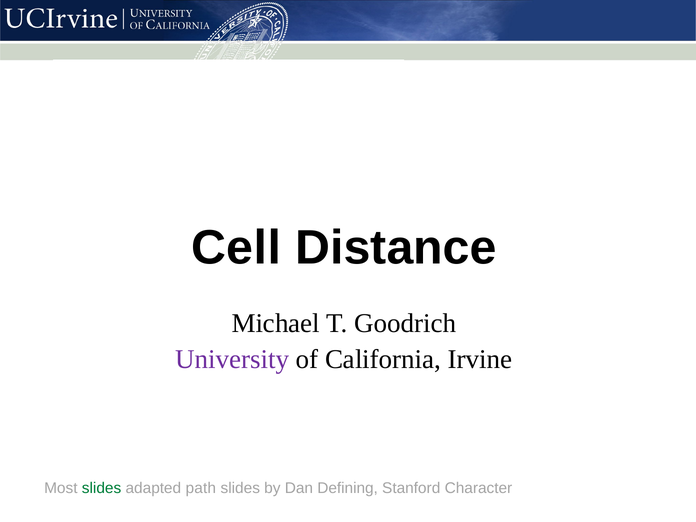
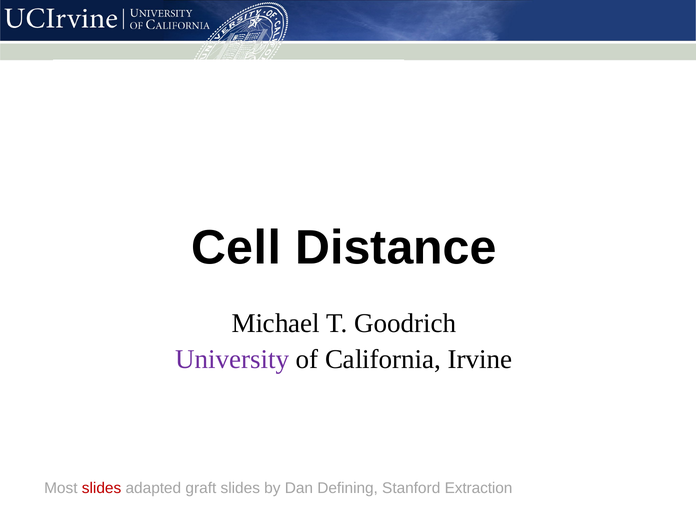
slides colour: green -> red (102, 488)
path: path -> graft (201, 488)
Character: Character -> Extraction (478, 488)
